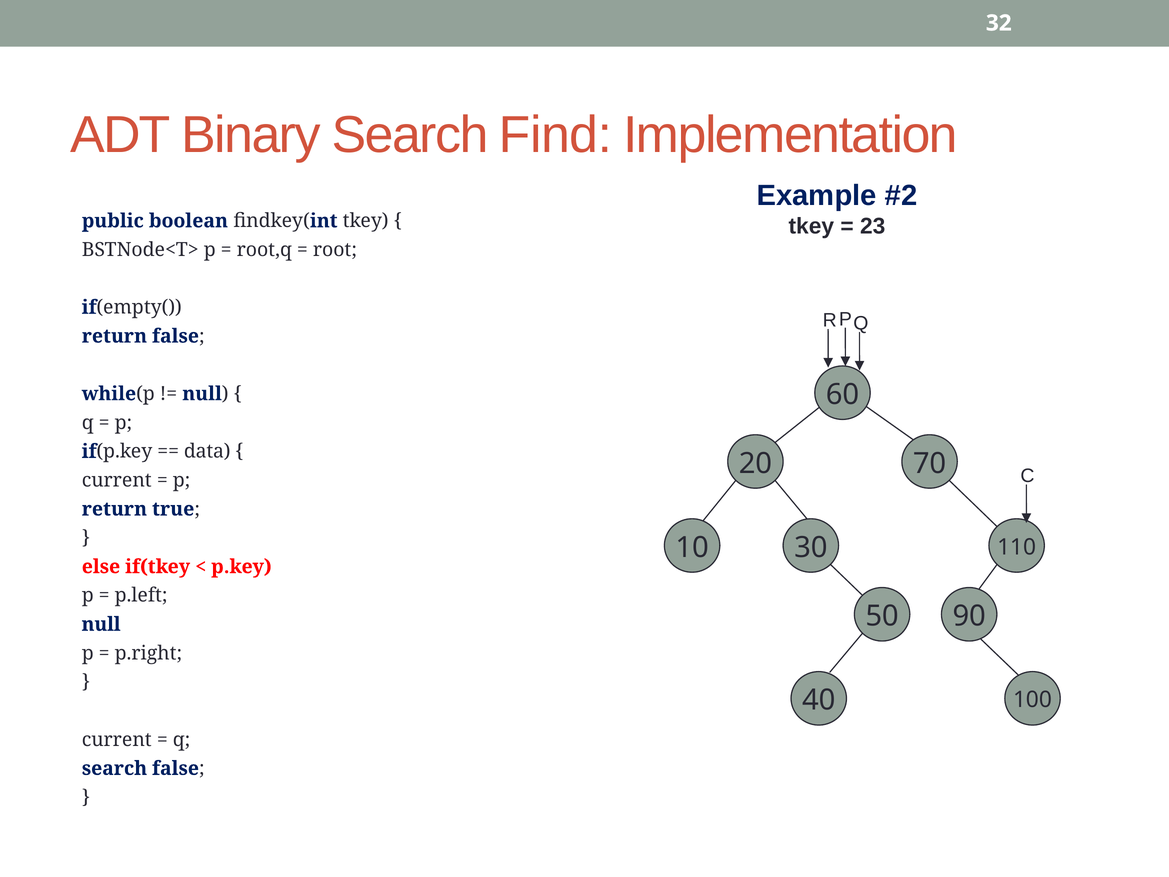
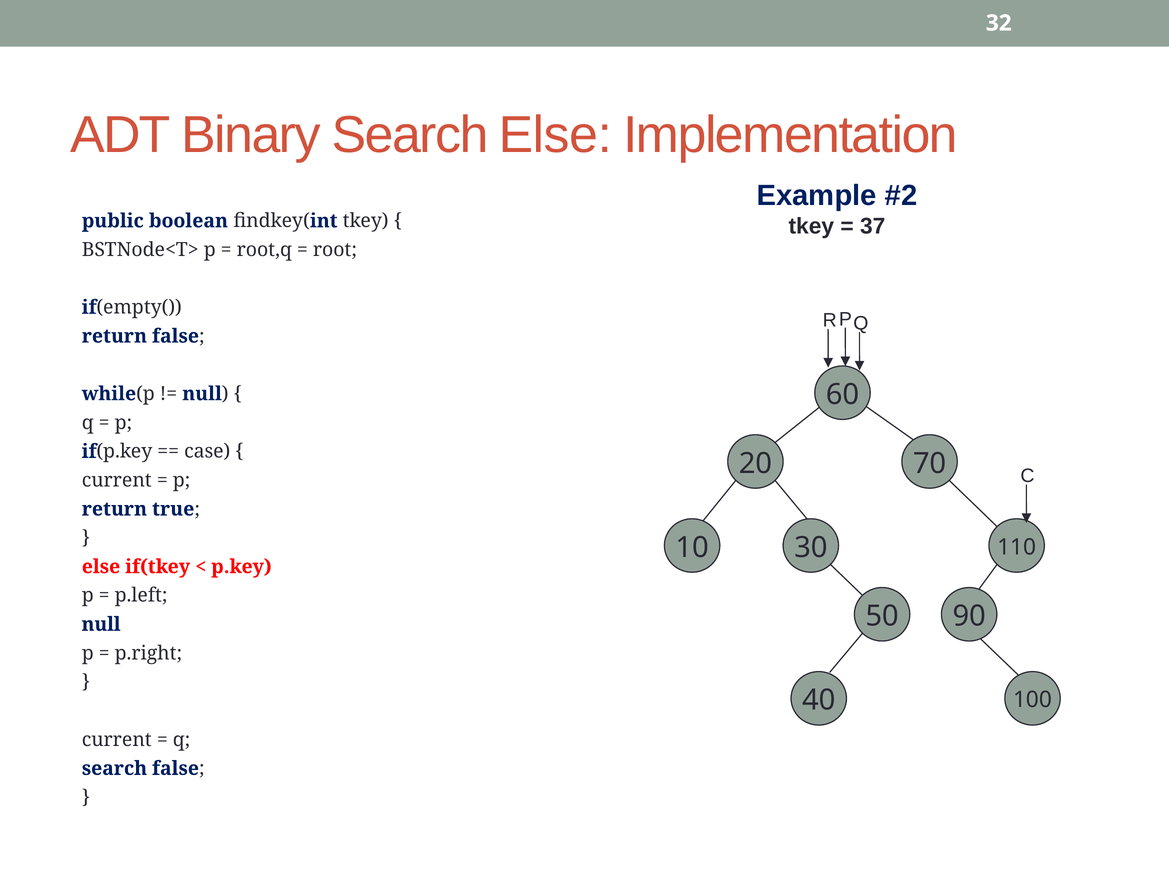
Search Find: Find -> Else (556, 135)
23: 23 -> 37 (873, 226)
data: data -> case (207, 451)
